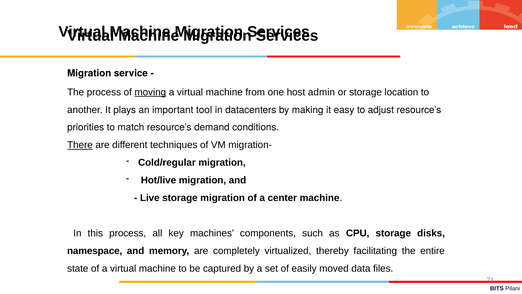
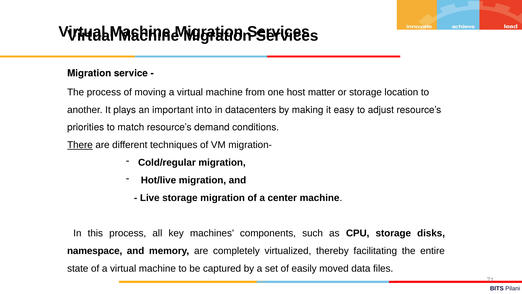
moving underline: present -> none (150, 92)
admin: admin -> matter (322, 92)
tool: tool -> into (204, 110)
